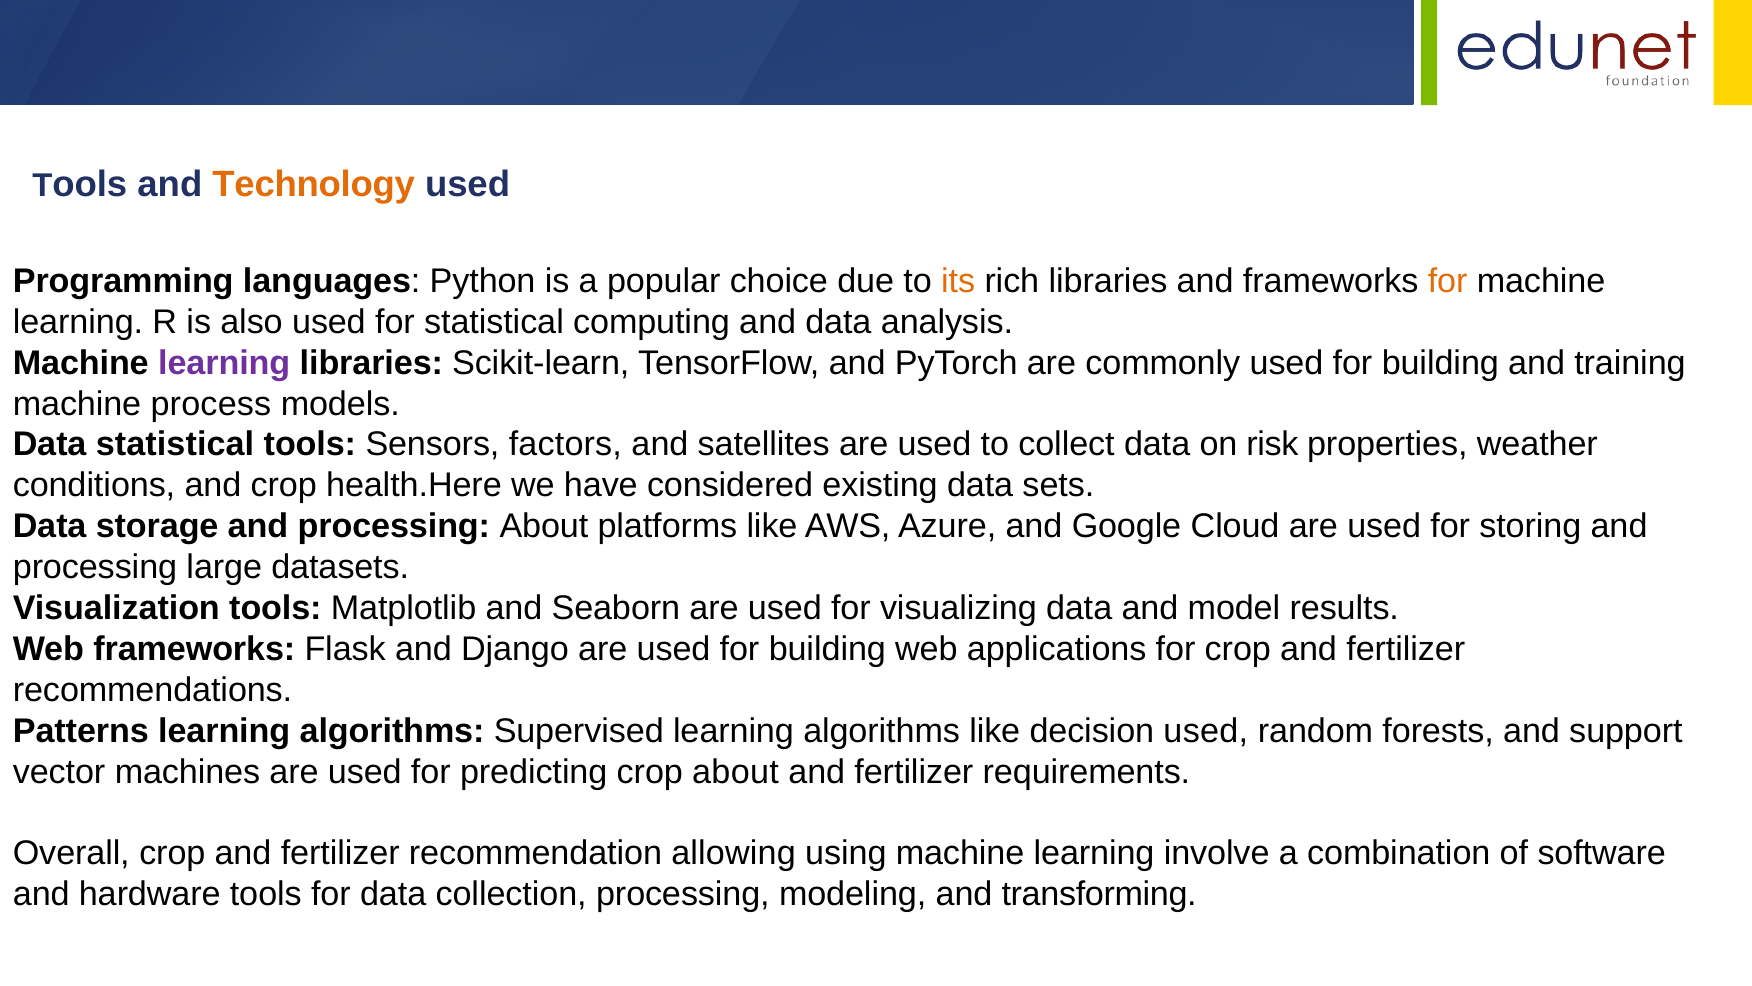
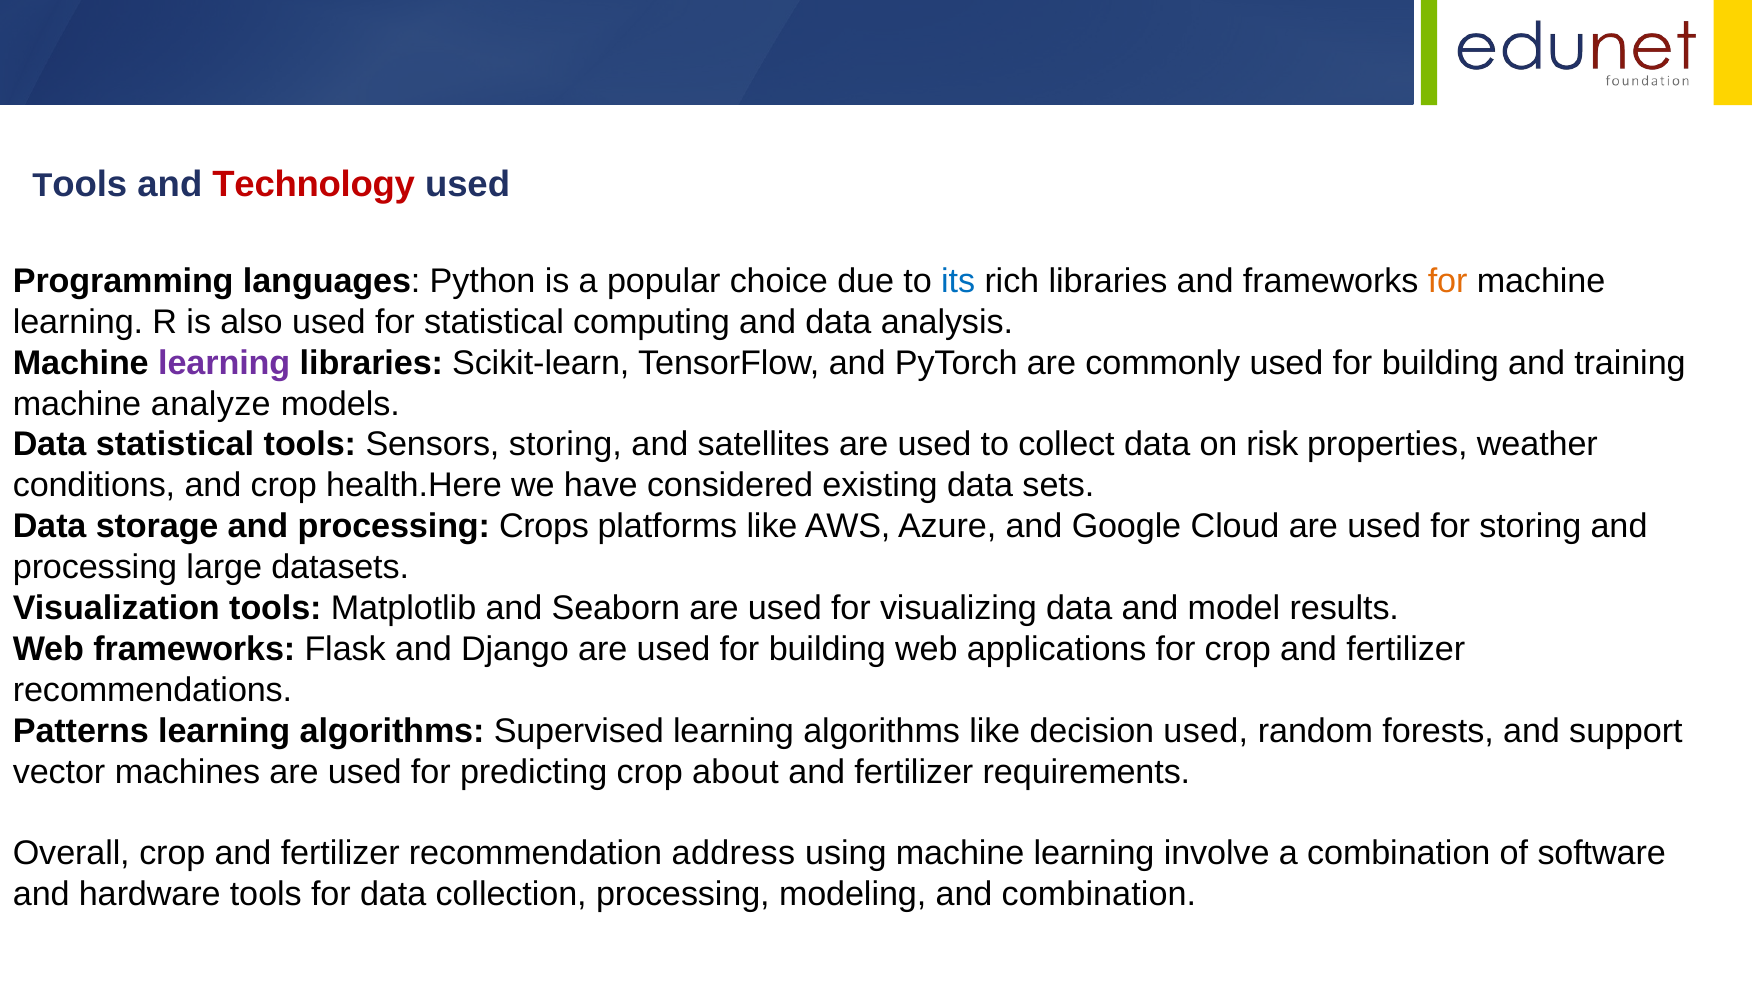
Technology colour: orange -> red (314, 184)
its colour: orange -> blue (958, 281)
process: process -> analyze (211, 404)
Sensors factors: factors -> storing (565, 444)
processing About: About -> Crops (544, 526)
allowing: allowing -> address (733, 853)
and transforming: transforming -> combination (1099, 894)
